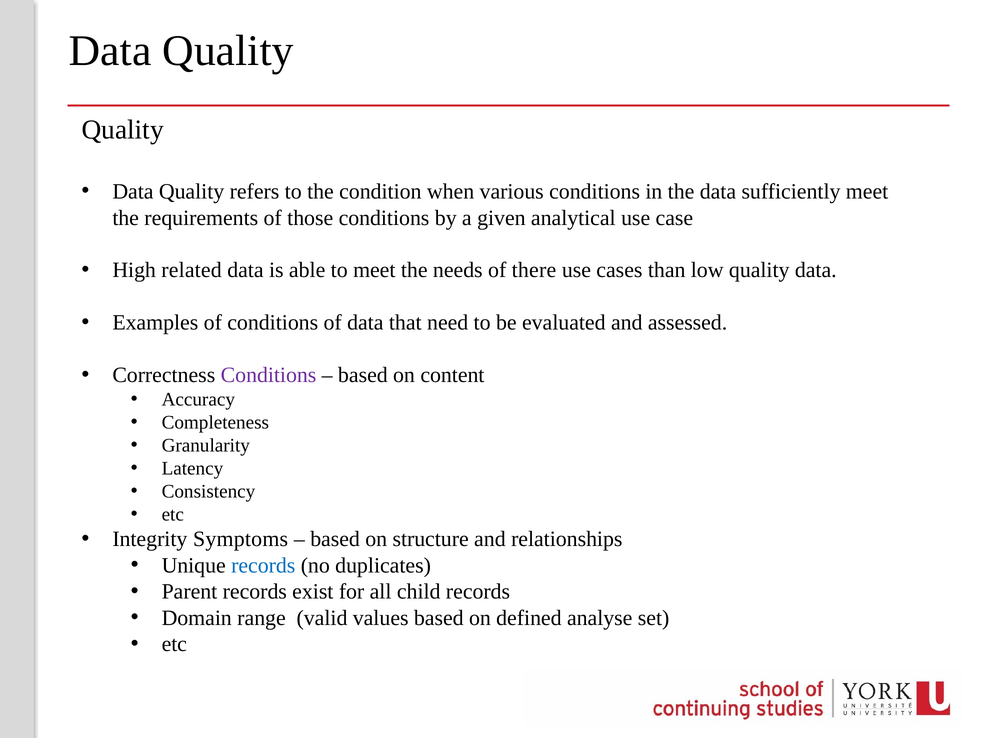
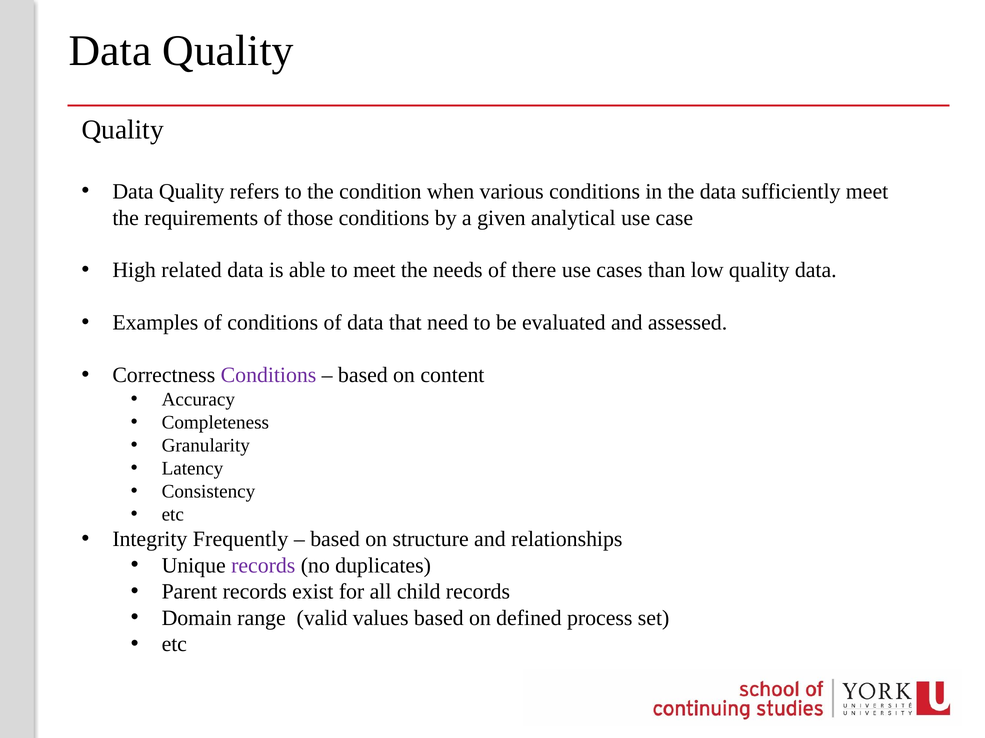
Symptoms: Symptoms -> Frequently (241, 540)
records colour: blue -> purple (263, 566)
analyse: analyse -> process (600, 619)
